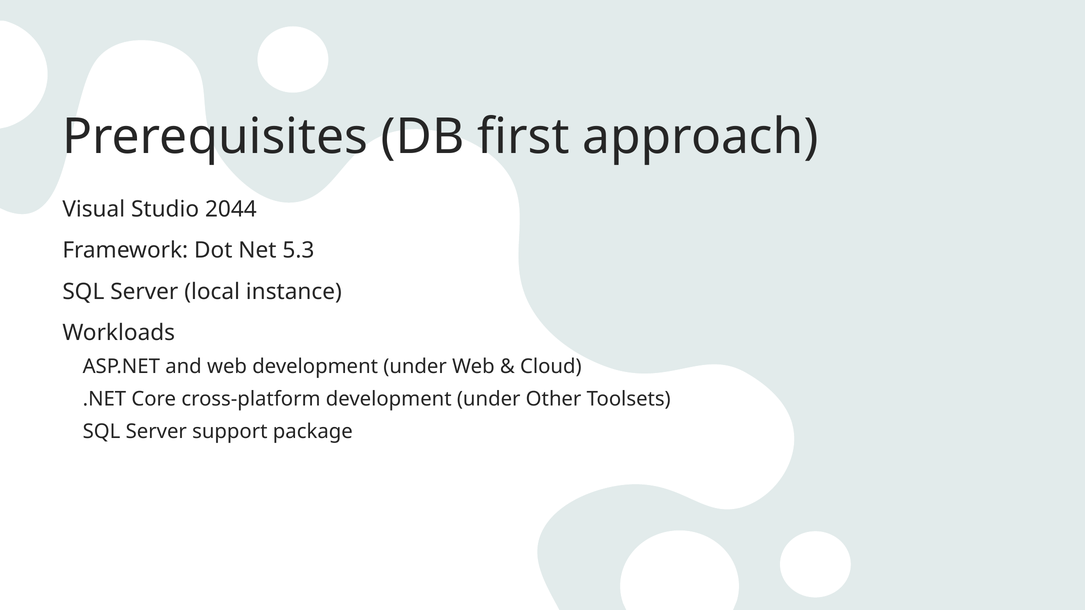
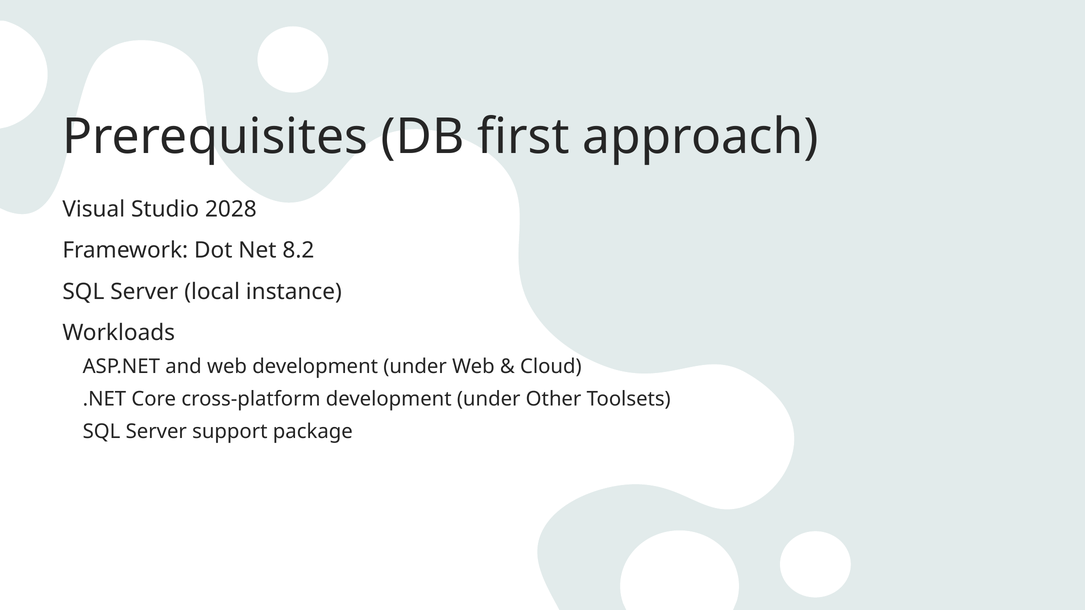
2044: 2044 -> 2028 (231, 209)
5.3: 5.3 -> 8.2 (298, 251)
